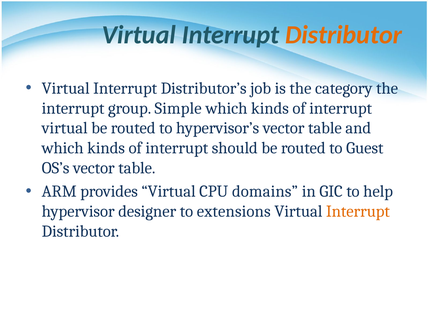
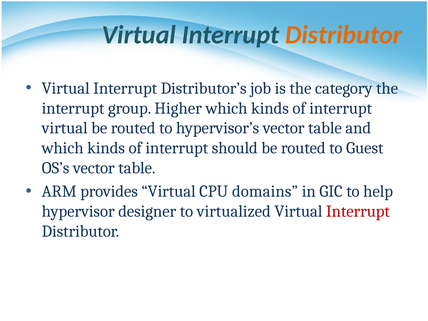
Simple: Simple -> Higher (178, 108)
extensions: extensions -> virtualized (234, 211)
Interrupt colour: orange -> red (358, 211)
